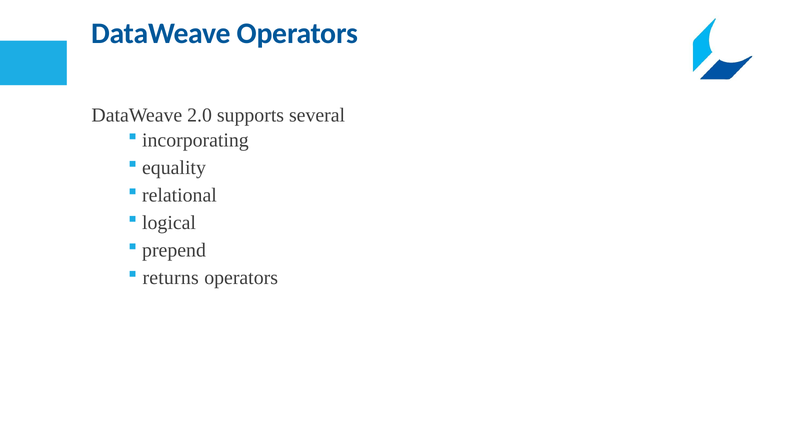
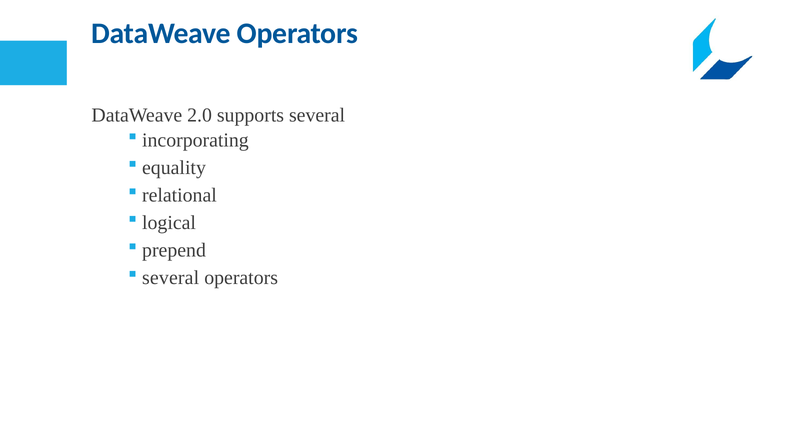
returns: returns -> several (171, 278)
